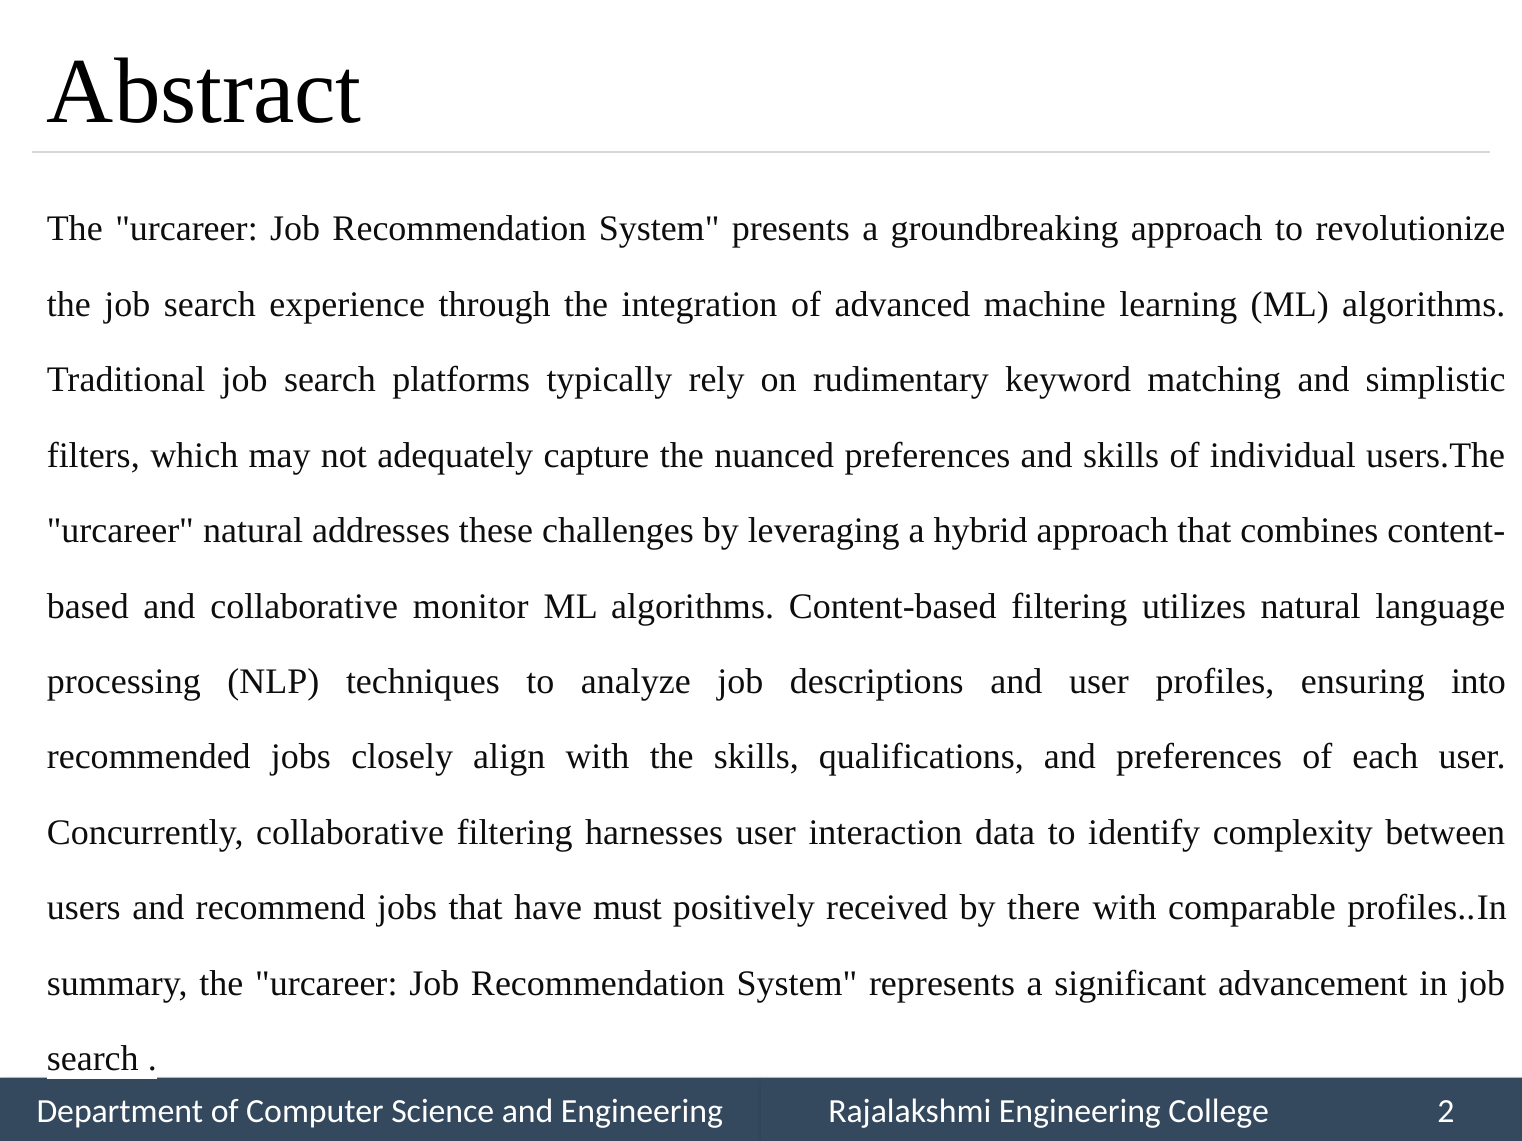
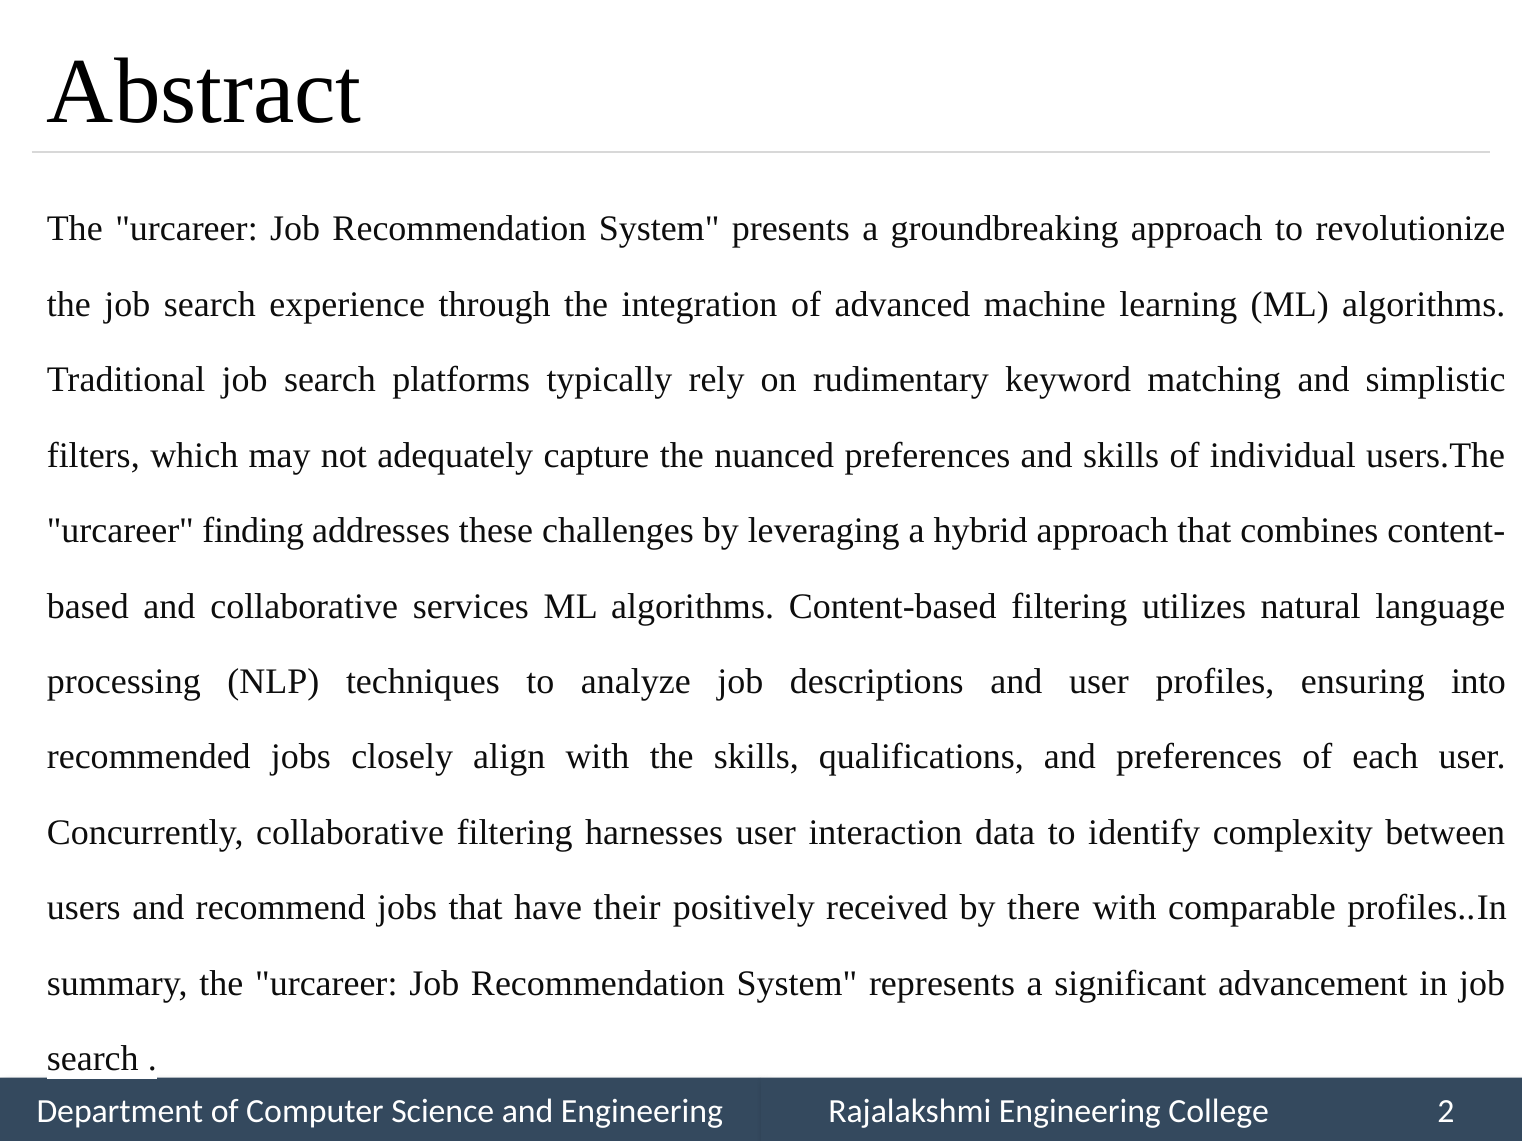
urcareer natural: natural -> finding (253, 531)
monitor: monitor -> services (471, 606)
must: must -> their (627, 908)
